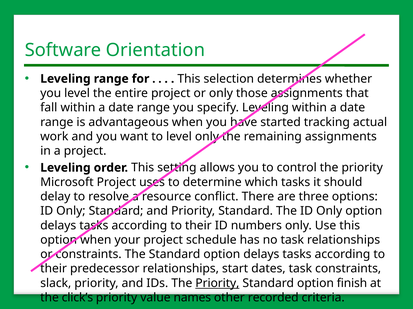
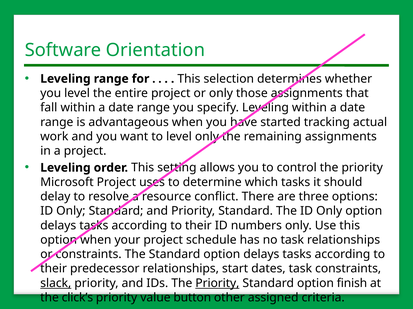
slack underline: none -> present (56, 284)
names: names -> button (192, 298)
recorded: recorded -> assigned (273, 298)
